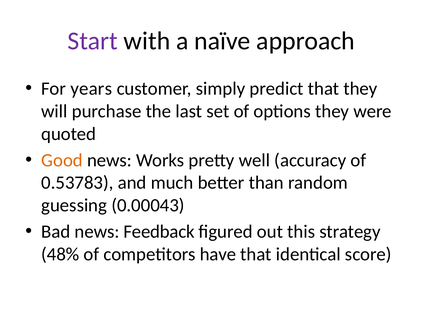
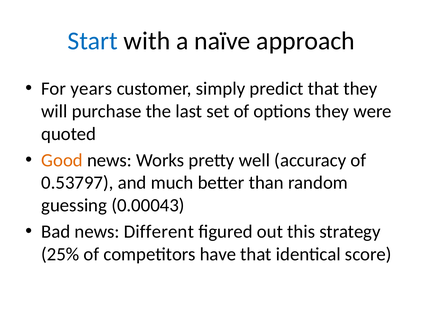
Start colour: purple -> blue (93, 41)
0.53783: 0.53783 -> 0.53797 (77, 183)
Feedback: Feedback -> Different (159, 232)
48%: 48% -> 25% (60, 254)
